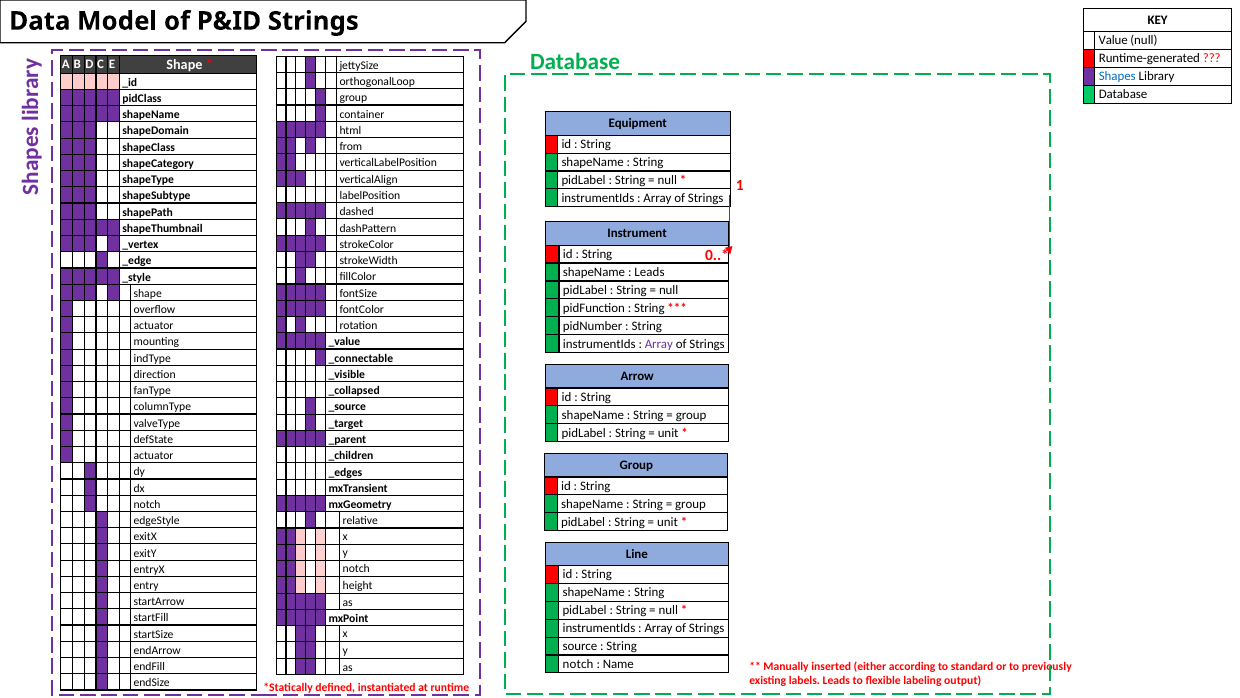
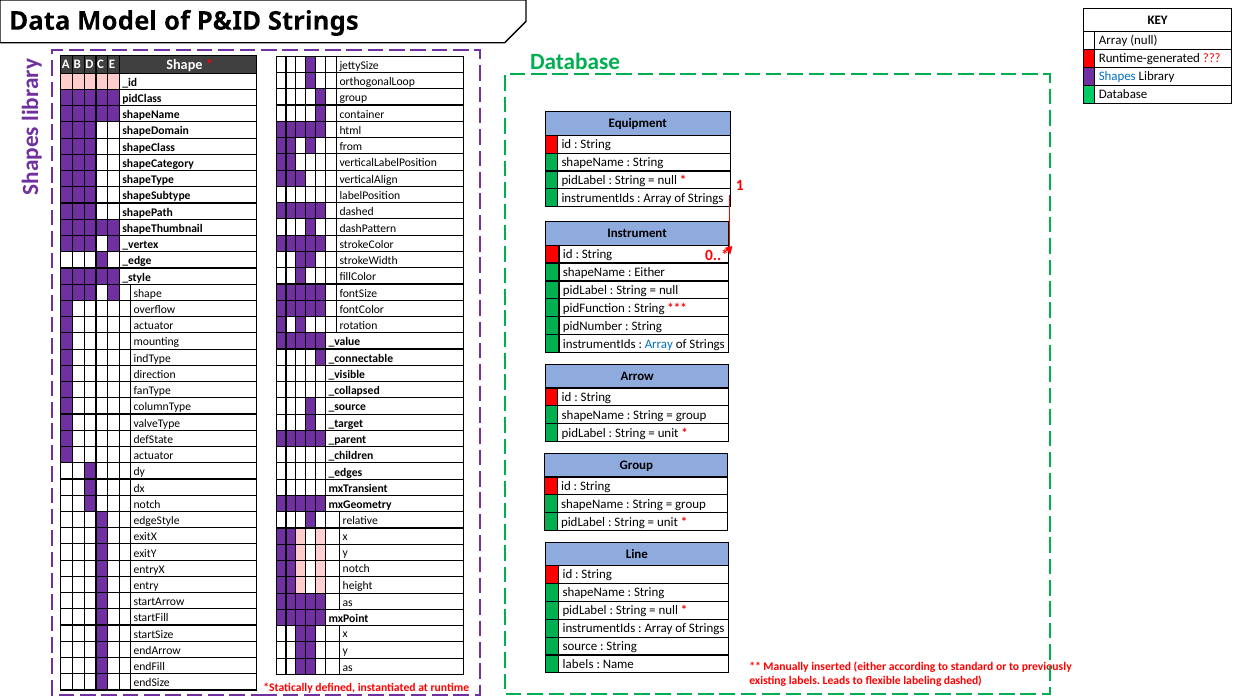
Value: Value -> Array (1113, 41)
Leads: Leads -> Either (650, 272)
Array colour: purple -> blue (659, 344)
notch: notch -> labels (578, 664)
labeling output: output -> dashed (963, 680)
